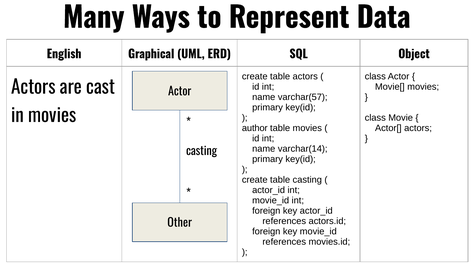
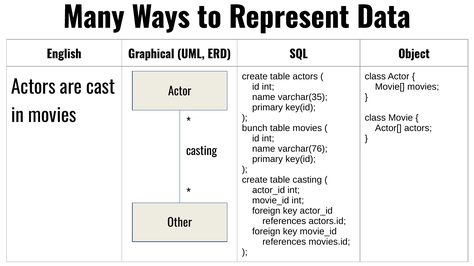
varchar(57: varchar(57 -> varchar(35 (303, 97)
author: author -> bunch (255, 128)
varchar(14: varchar(14 -> varchar(76 (303, 149)
